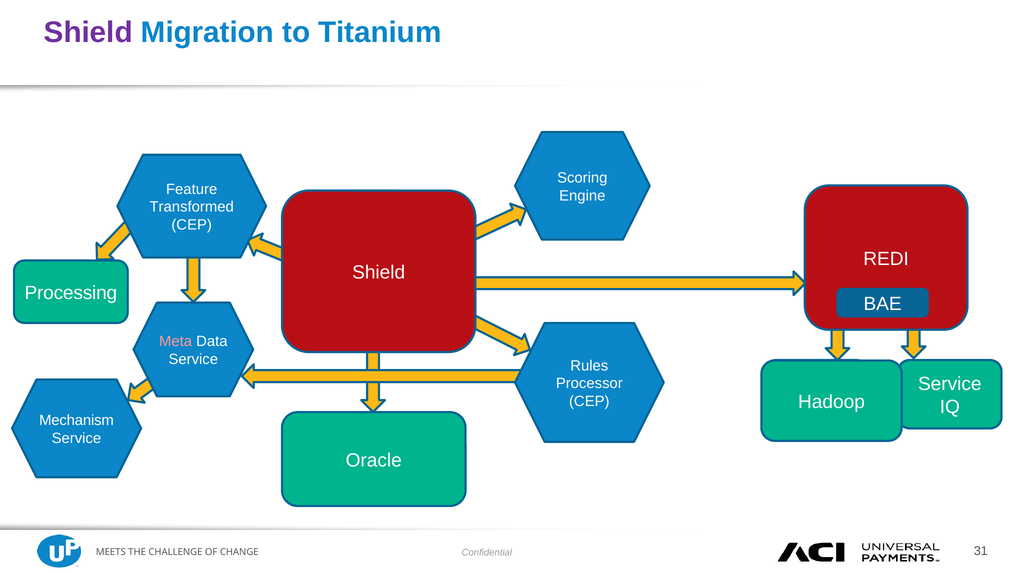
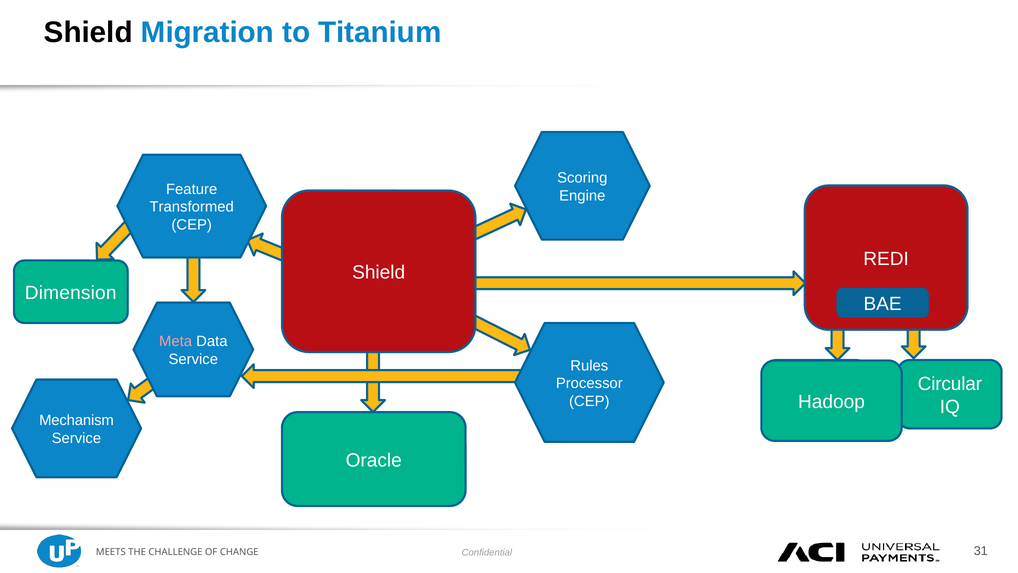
Shield colour: purple -> black (88, 32)
Processing: Processing -> Dimension (71, 293)
Service: Service -> Circular (950, 384)
